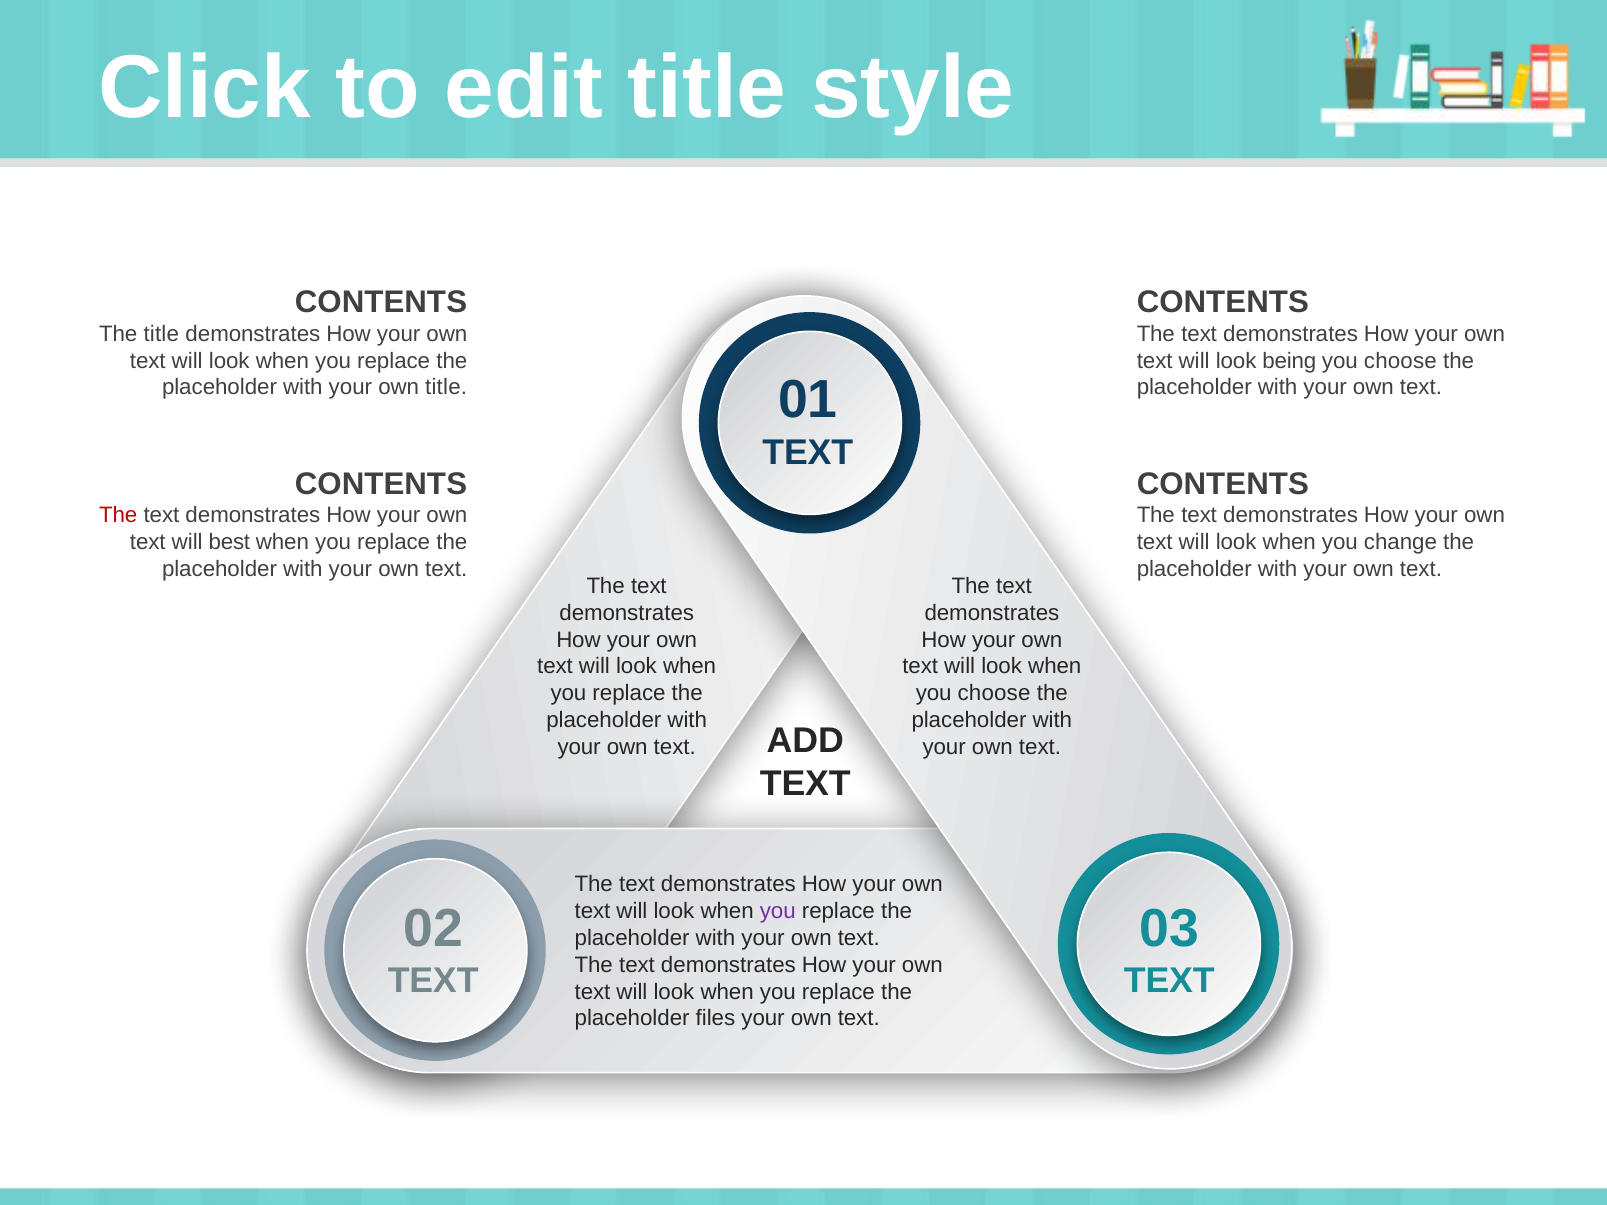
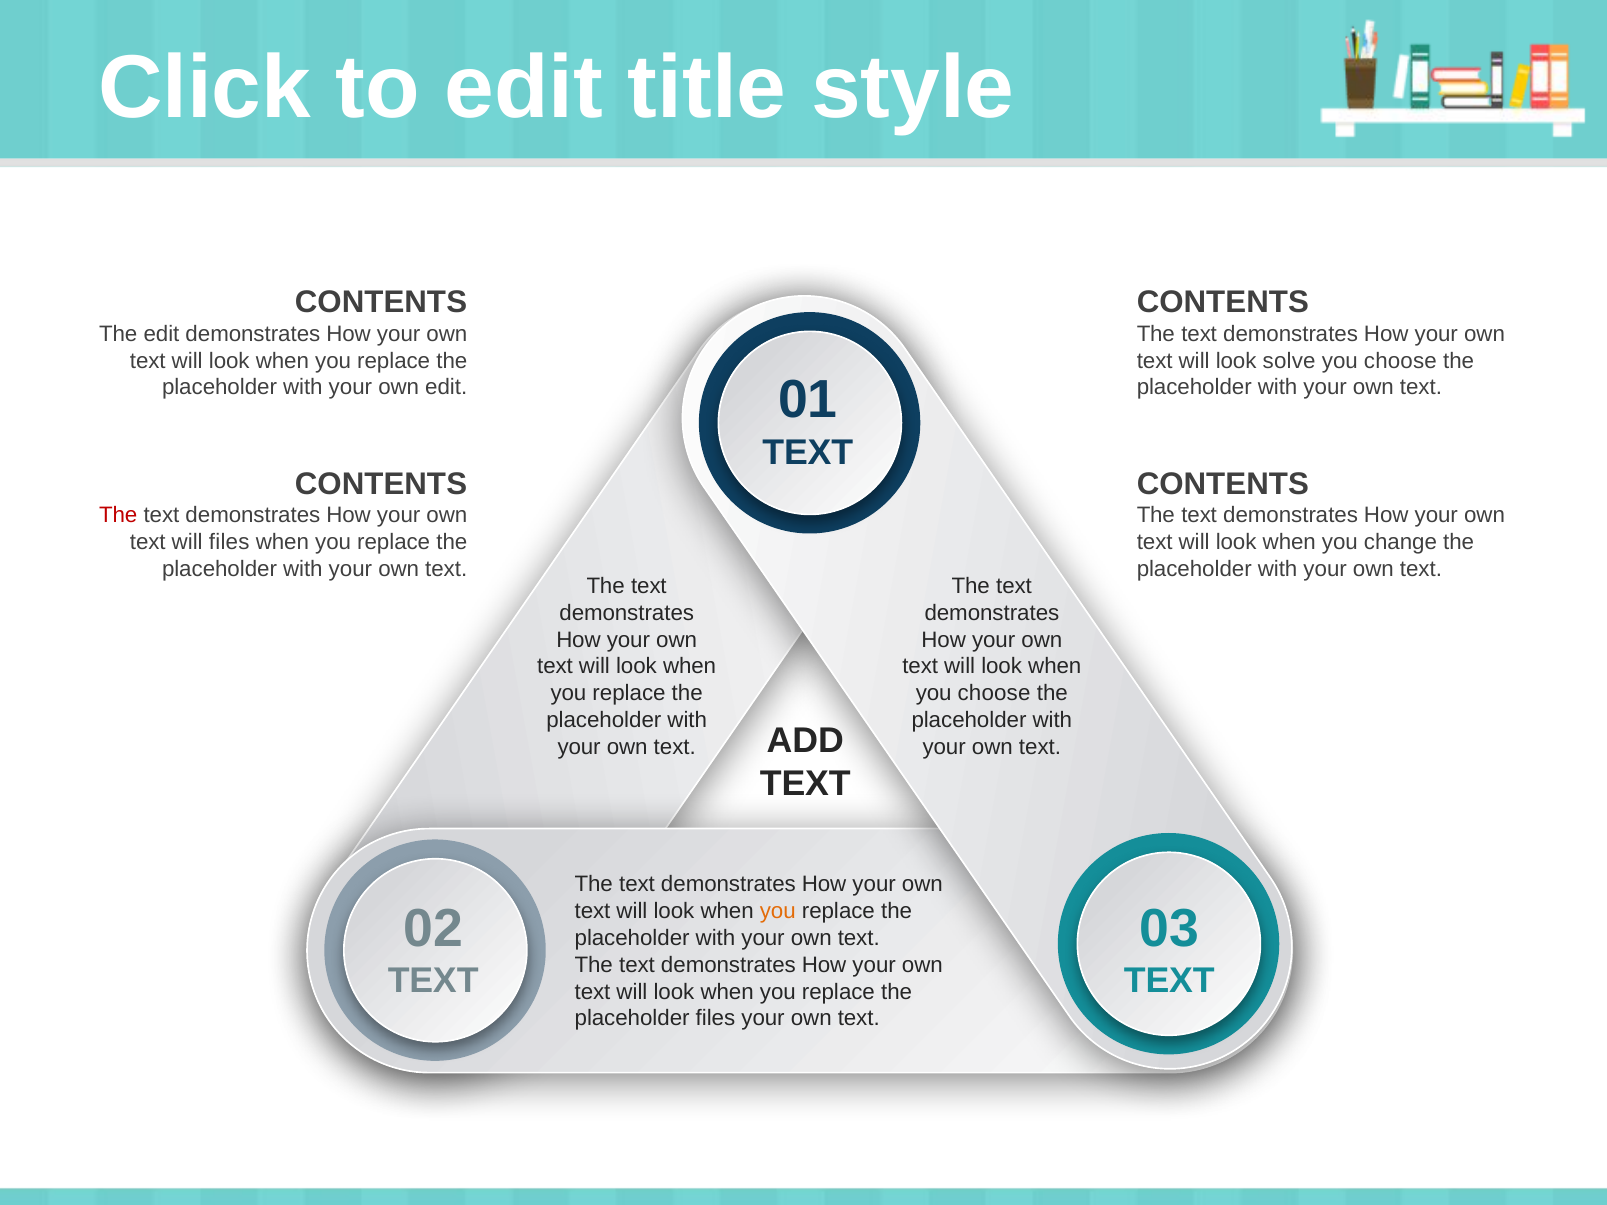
The title: title -> edit (161, 334)
being: being -> solve (1289, 361)
own title: title -> edit (446, 388)
will best: best -> files (229, 542)
you colour: purple -> orange (778, 911)
